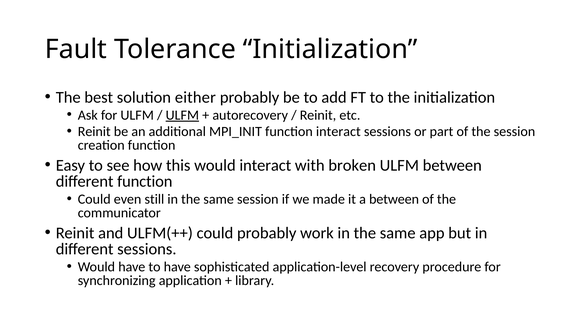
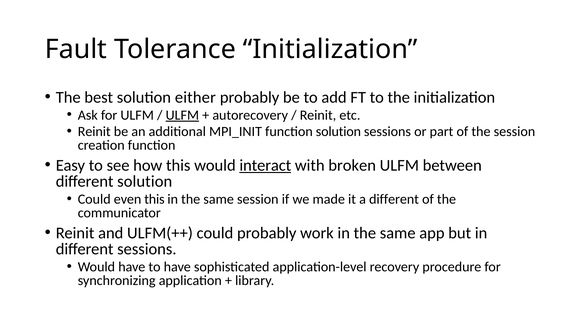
function interact: interact -> solution (338, 132)
interact underline: none -> present (265, 165)
different function: function -> solution (145, 182)
even still: still -> this (154, 199)
a between: between -> different (394, 199)
